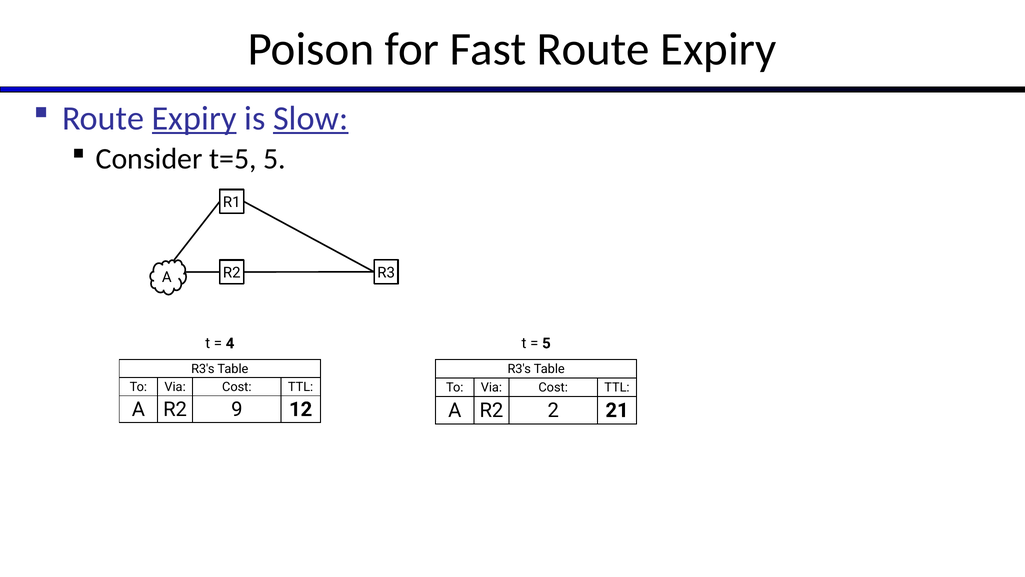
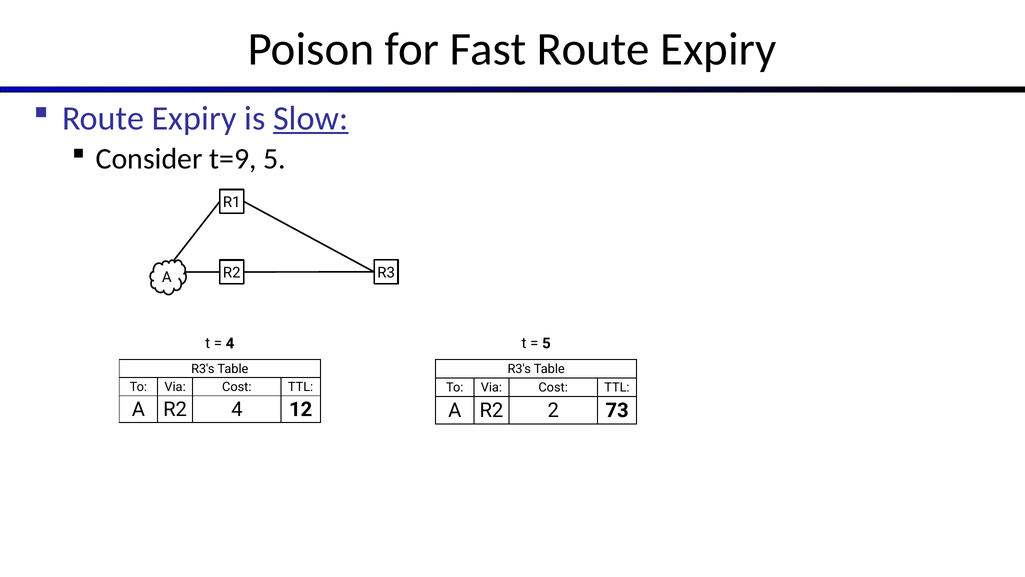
Expiry underline: present -> none (194, 118)
t=5: t=5 -> t=9 (233, 159)
R2 9: 9 -> 4 (237, 409)
21: 21 -> 73 (617, 410)
